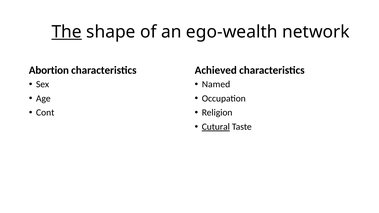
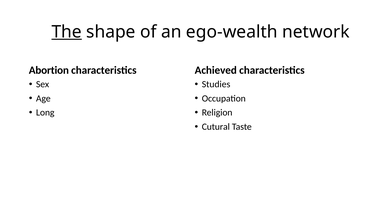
Named: Named -> Studies (216, 84)
Cont: Cont -> Long (45, 113)
Cutural underline: present -> none (216, 127)
